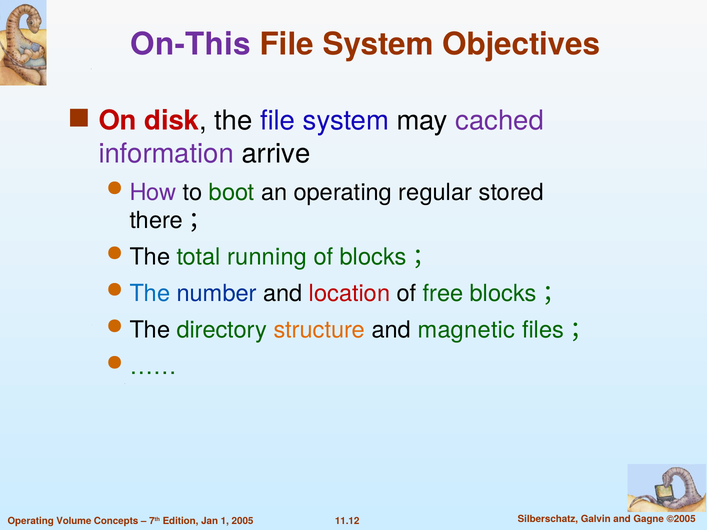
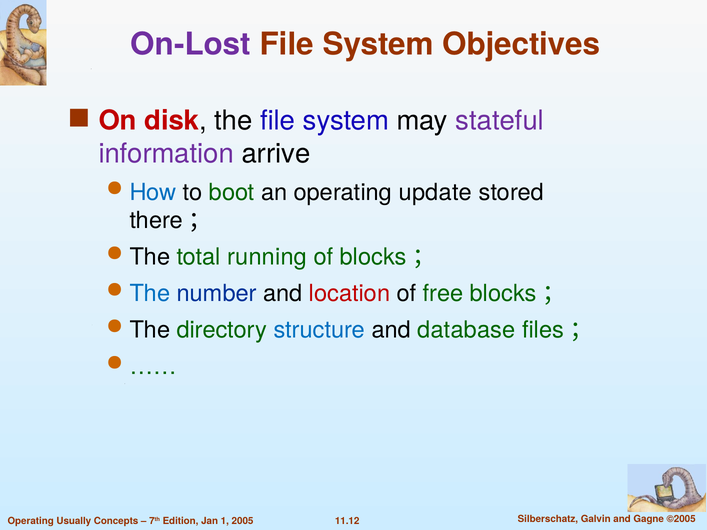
On-This: On-This -> On-Lost (191, 45)
cached: cached -> stateful (500, 121)
How colour: purple -> blue (153, 193)
regular: regular -> update (435, 193)
structure colour: orange -> blue (319, 330)
magnetic: magnetic -> database (466, 330)
Volume: Volume -> Usually (74, 521)
